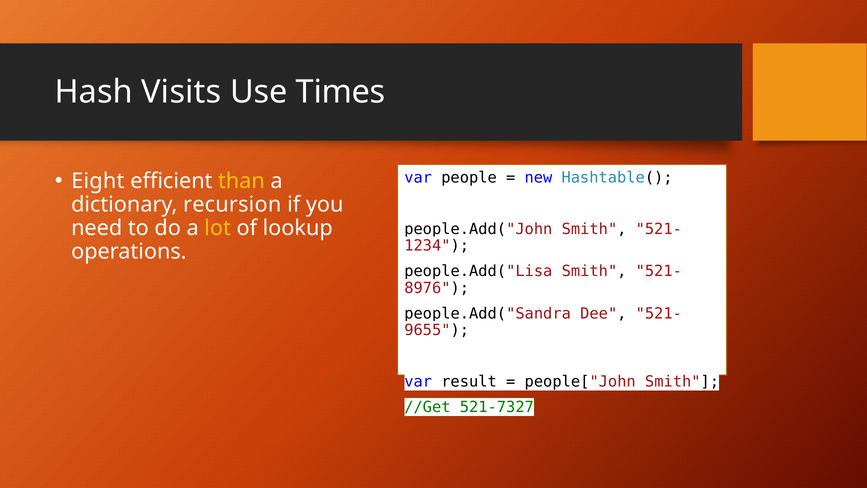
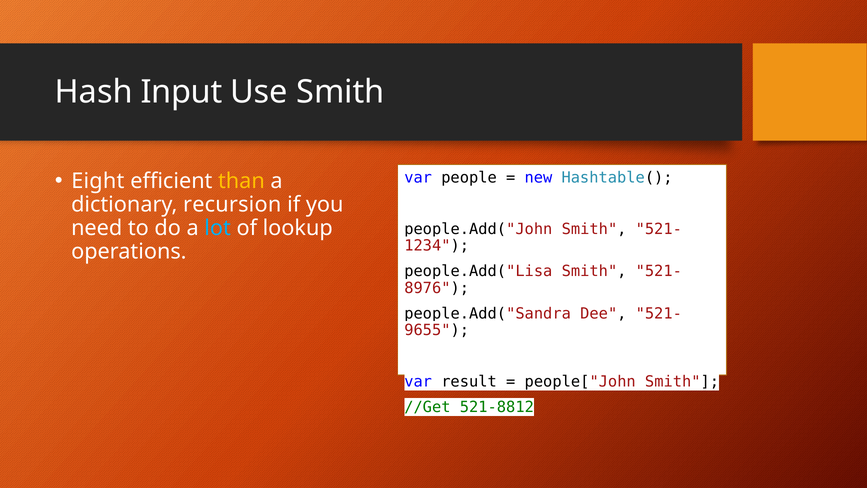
Visits: Visits -> Input (182, 92)
Use Times: Times -> Smith (340, 92)
lot colour: yellow -> light blue (218, 228)
521-7327: 521-7327 -> 521-8812 (497, 407)
